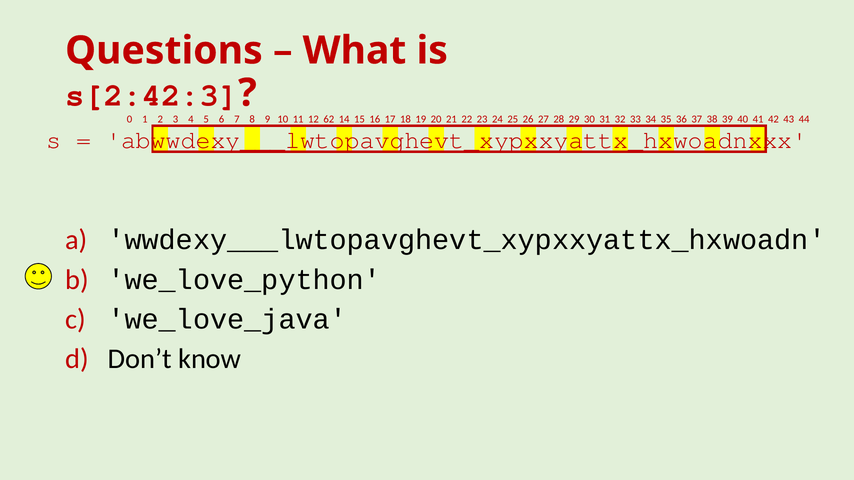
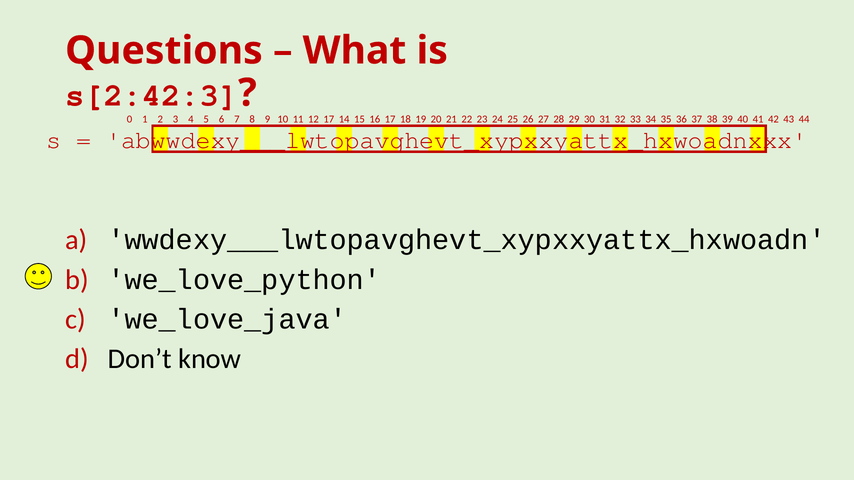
12 62: 62 -> 17 (329, 120)
